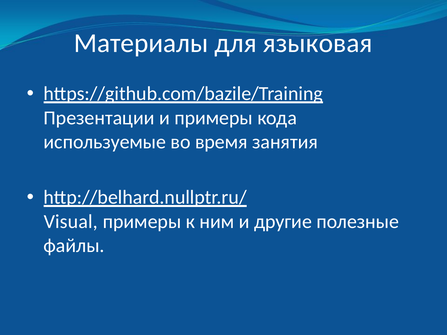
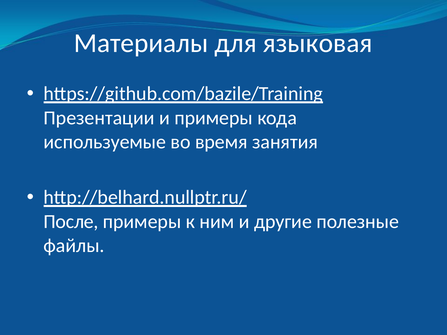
Visual: Visual -> После (71, 222)
